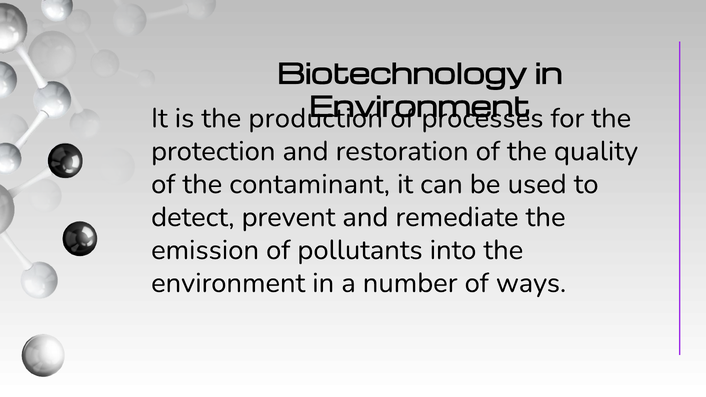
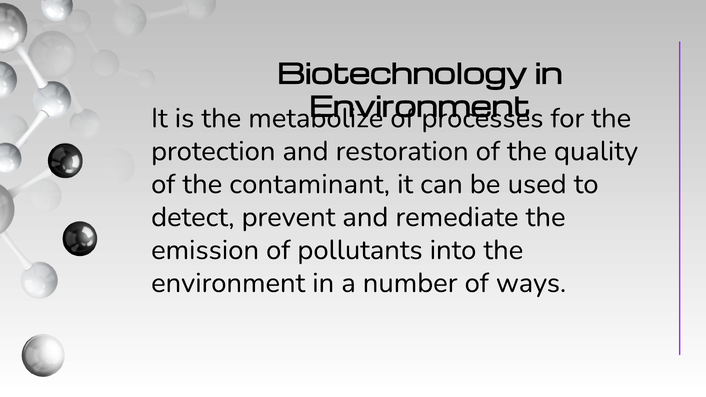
production: production -> metabolize (316, 118)
